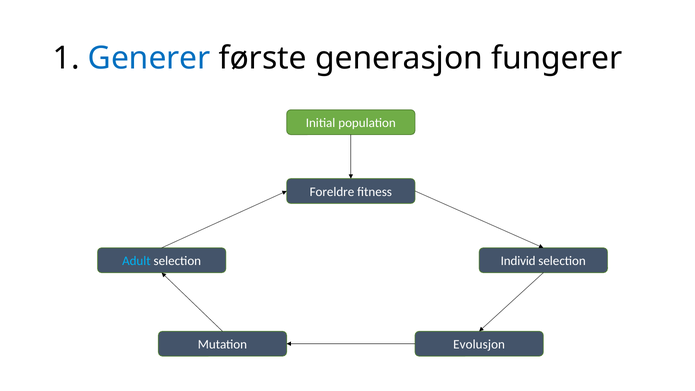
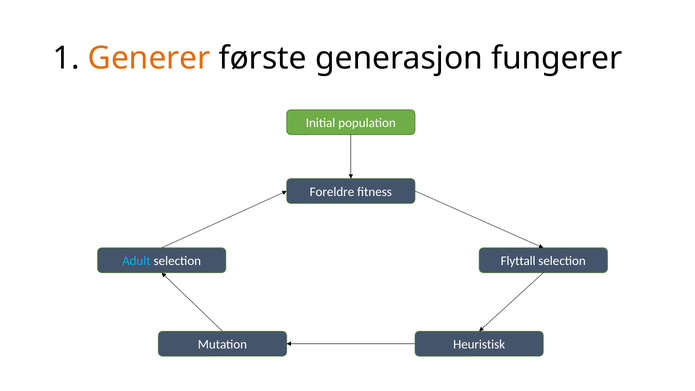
Generer colour: blue -> orange (149, 58)
Individ: Individ -> Flyttall (518, 261)
Evolusjon: Evolusjon -> Heuristisk (479, 345)
